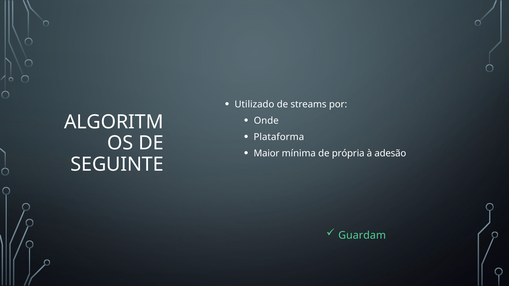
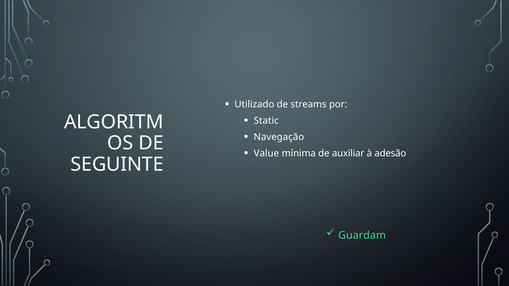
Onde: Onde -> Static (266, 121)
Plataforma: Plataforma -> Navegação (279, 137)
Maior: Maior -> Value (266, 153)
própria: própria -> auxiliar (348, 153)
